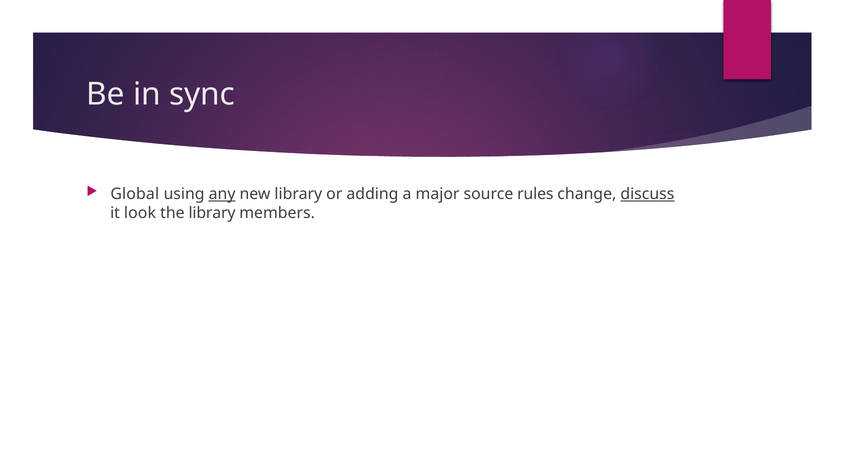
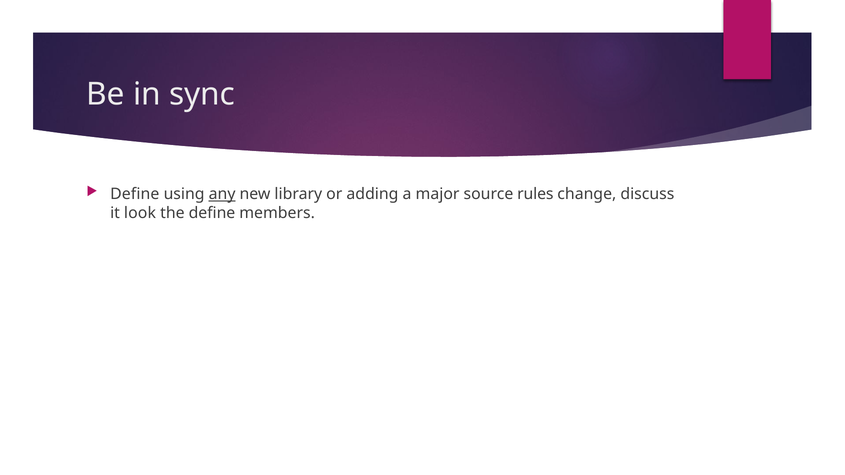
Global: Global -> Define (135, 194)
discuss underline: present -> none (647, 194)
the library: library -> define (212, 213)
